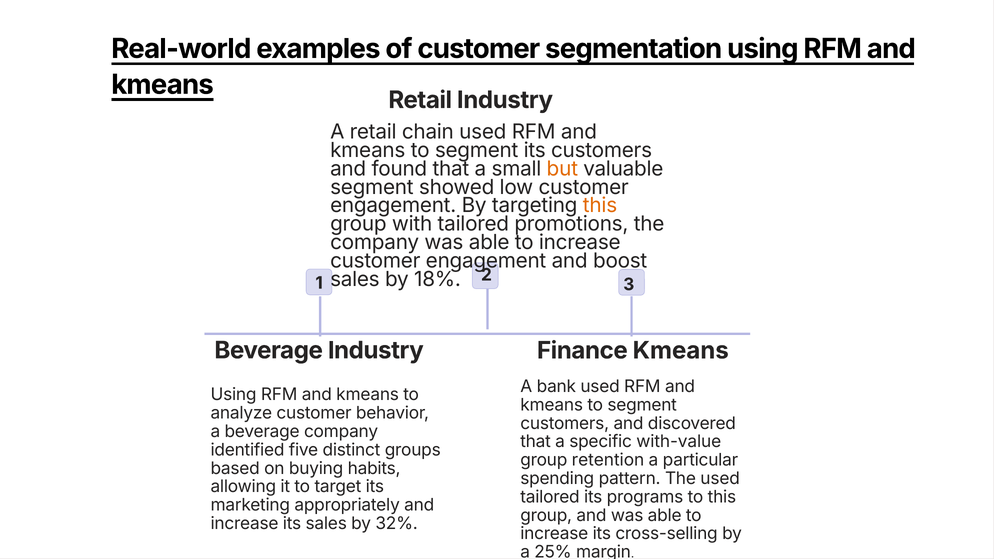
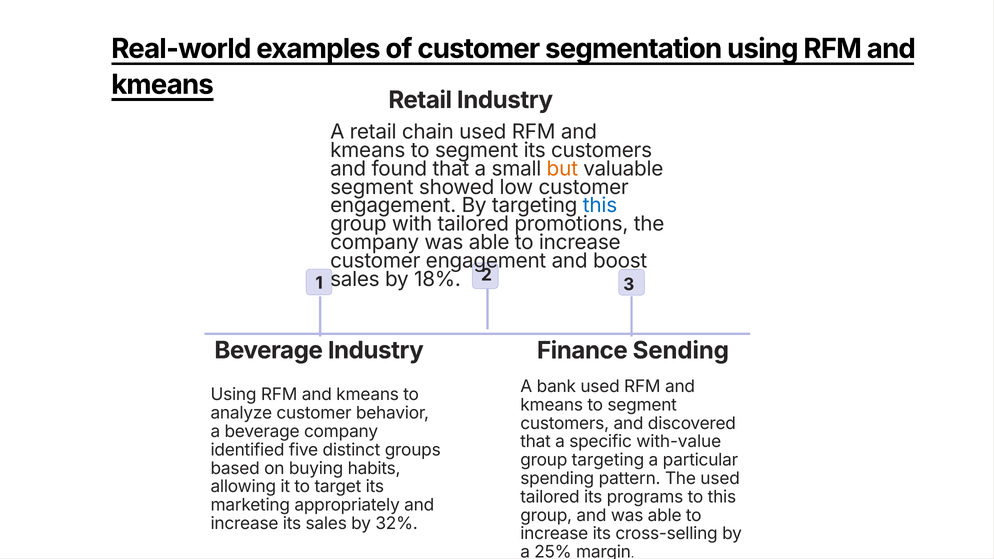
this colour: orange -> blue (600, 206)
Finance Kmeans: Kmeans -> Sending (681, 351)
group retention: retention -> targeting (608, 460)
